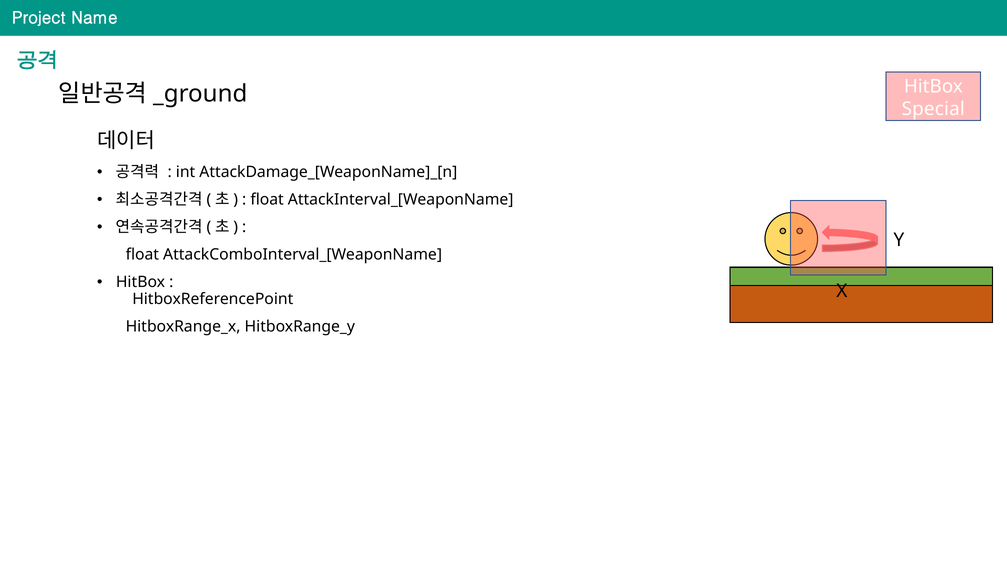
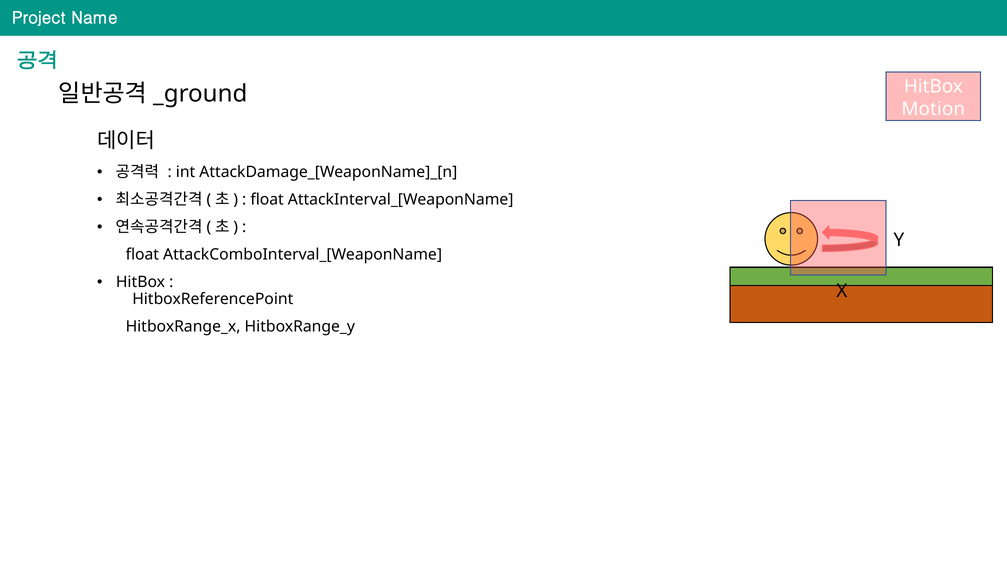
Special: Special -> Motion (933, 109)
